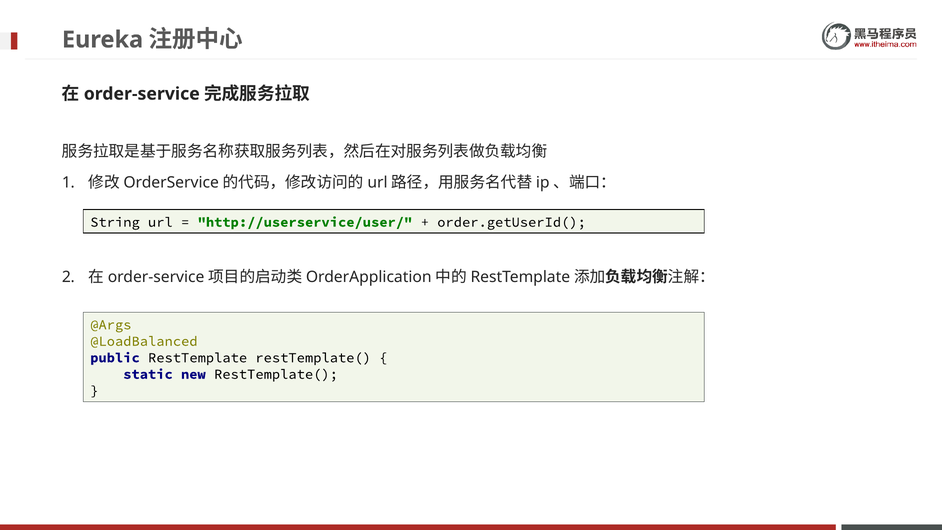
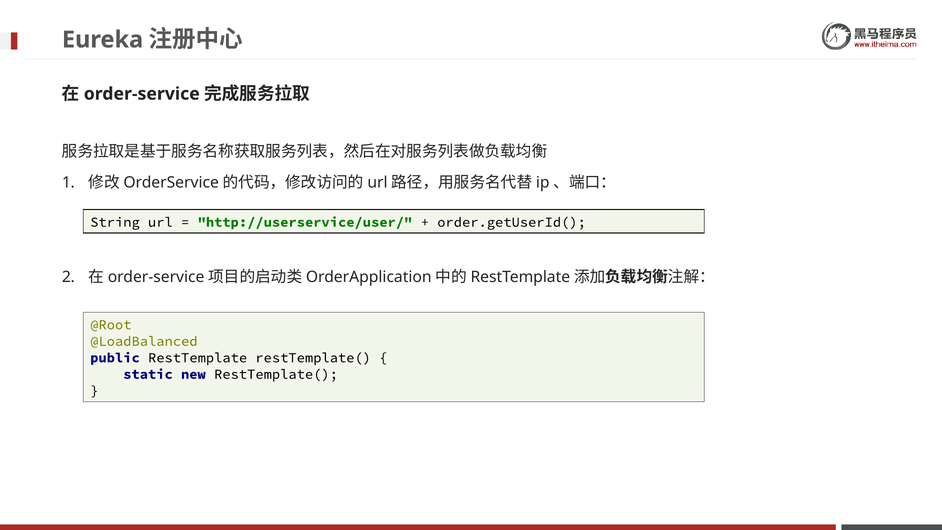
@Args: @Args -> @Root (111, 325)
